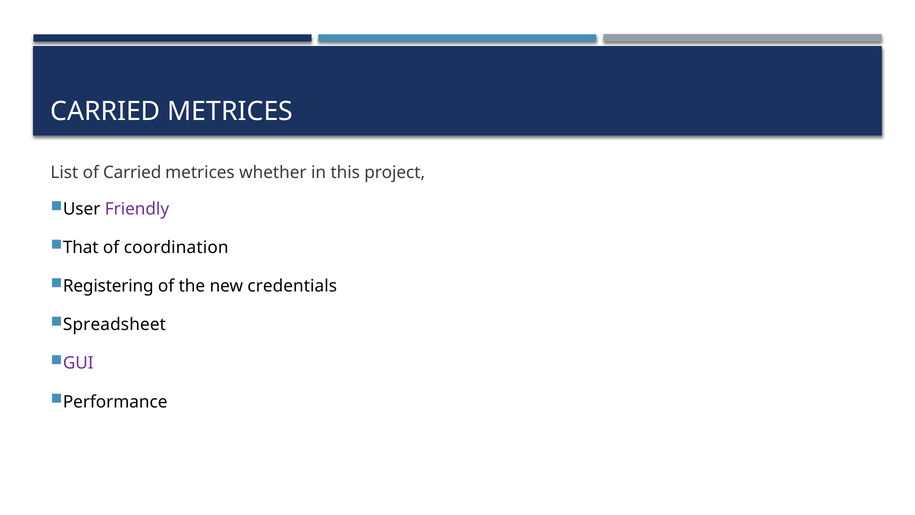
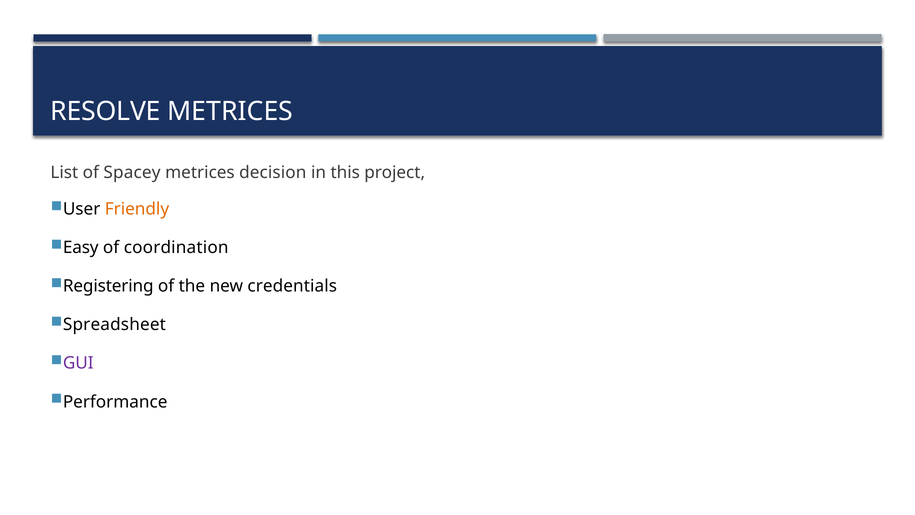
CARRIED: CARRIED -> RESOLVE (106, 111)
of Carried: Carried -> Spacey (132, 172)
whether: whether -> decision (273, 172)
Friendly colour: purple -> orange (137, 209)
That: That -> Easy (81, 248)
